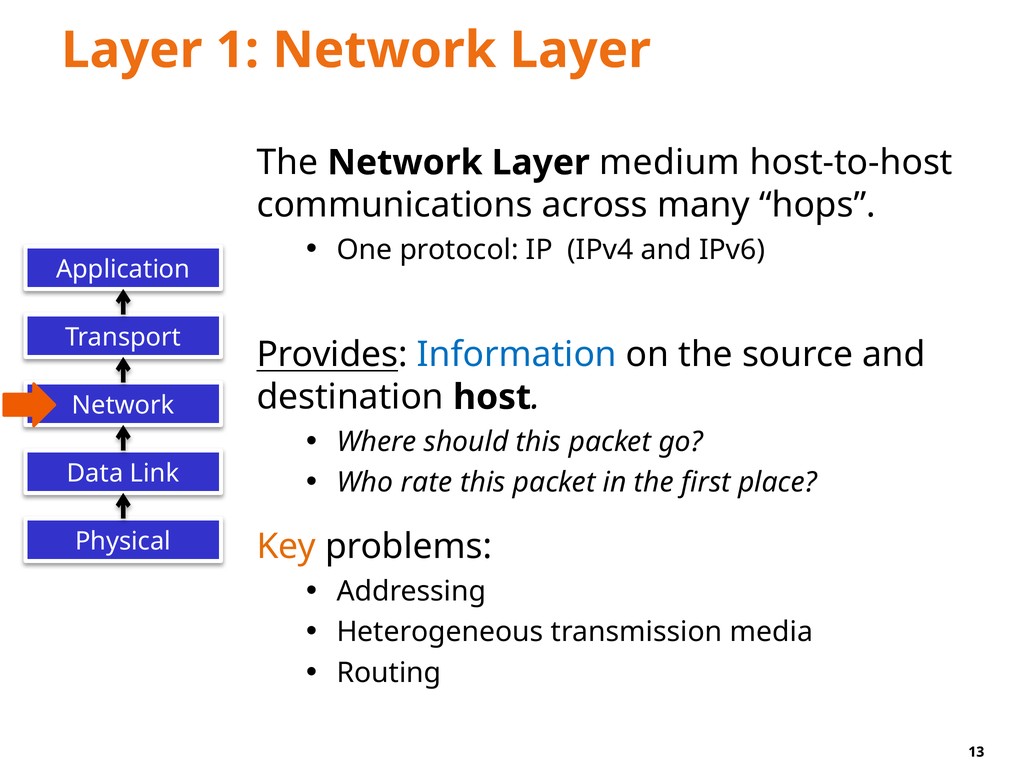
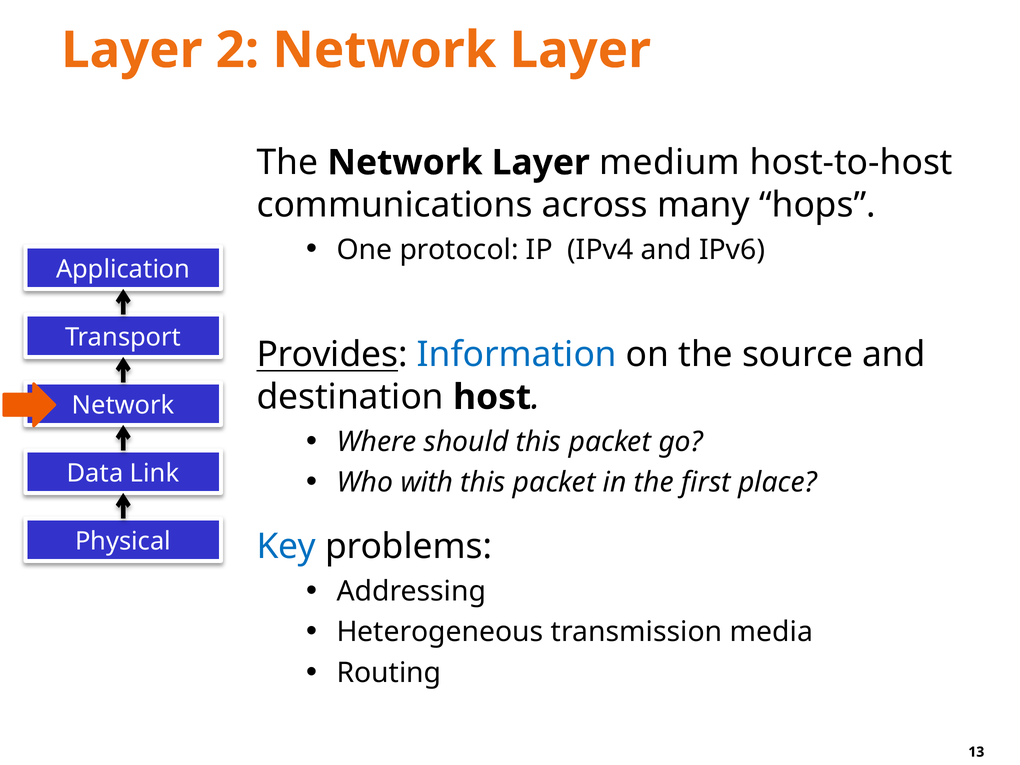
1: 1 -> 2 (237, 50)
rate: rate -> with (427, 483)
Key colour: orange -> blue (286, 547)
